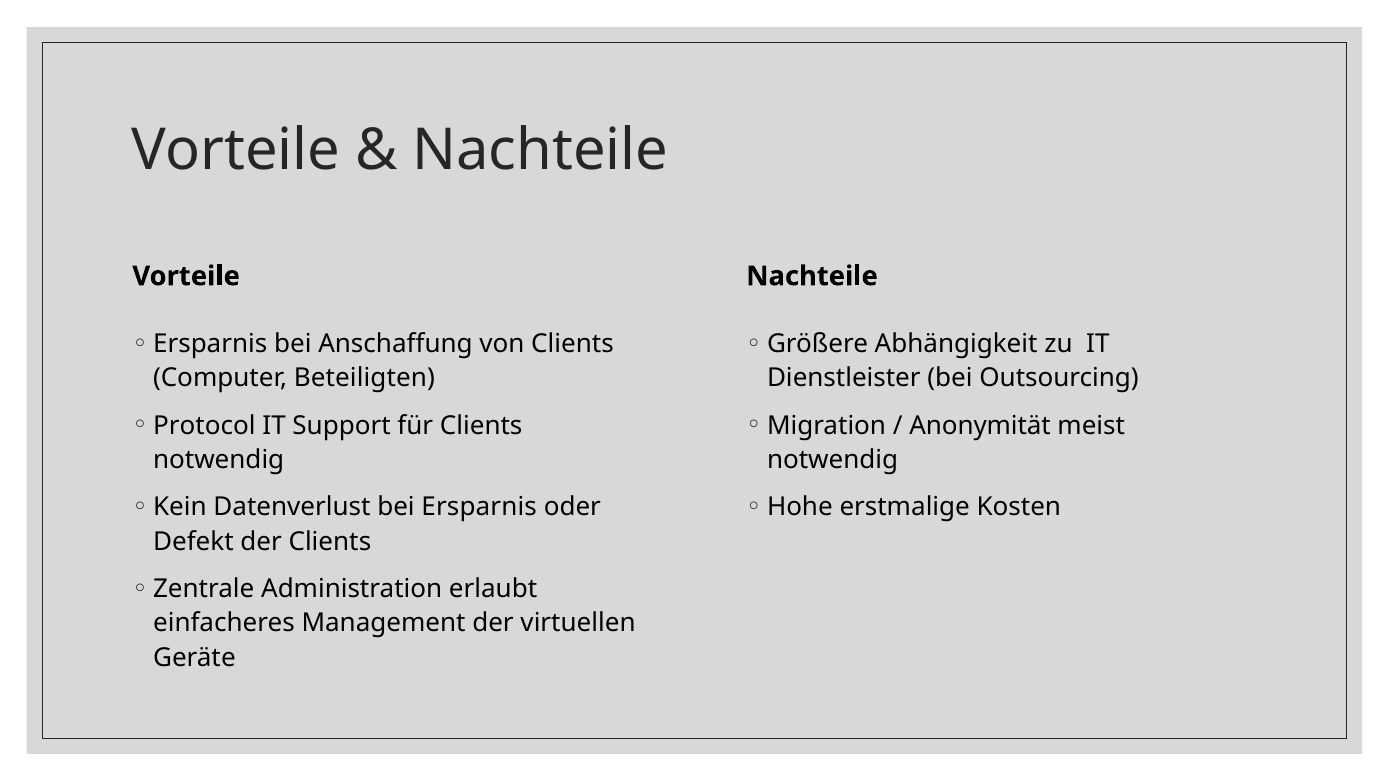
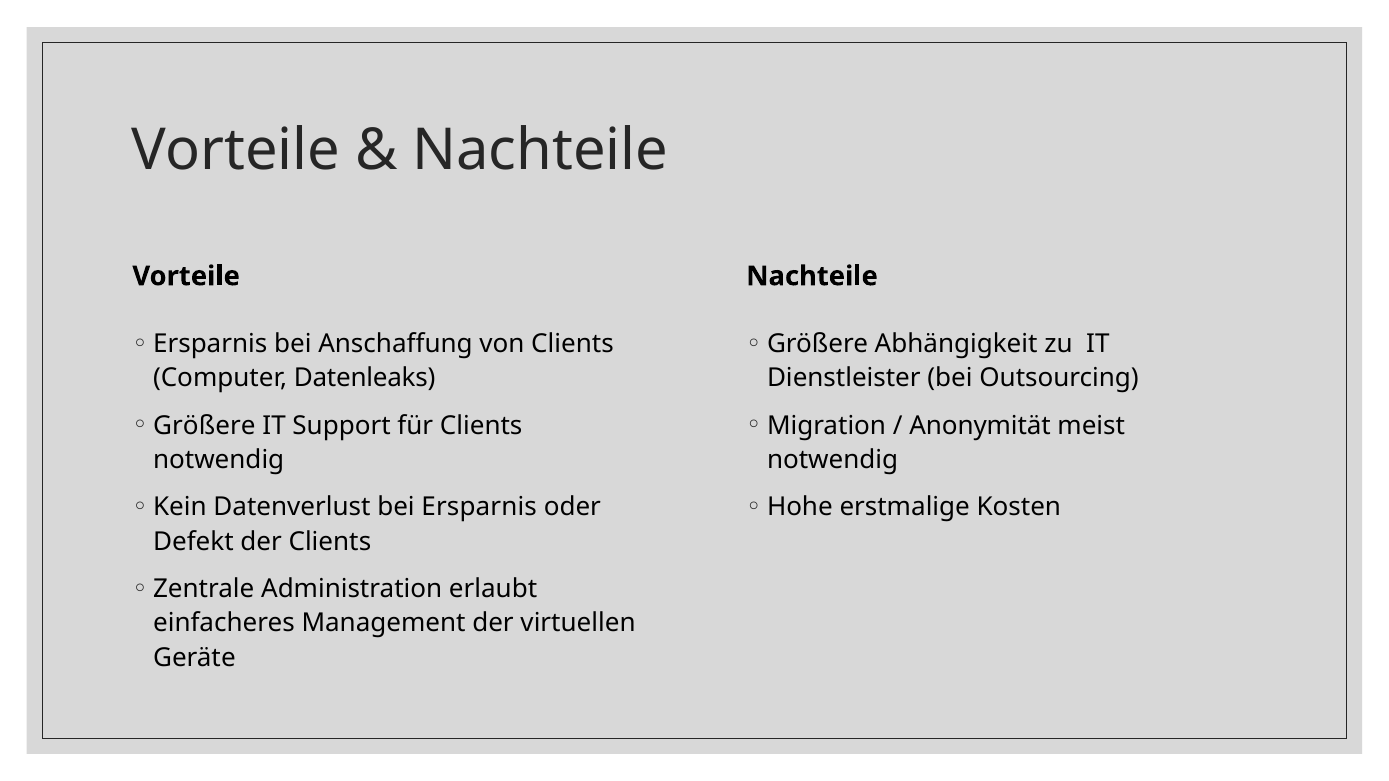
Beteiligten: Beteiligten -> Datenleaks (365, 378)
Protocol: Protocol -> Größere (204, 426)
